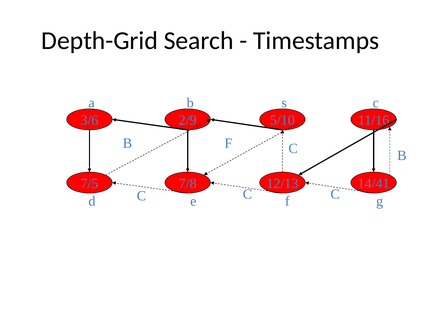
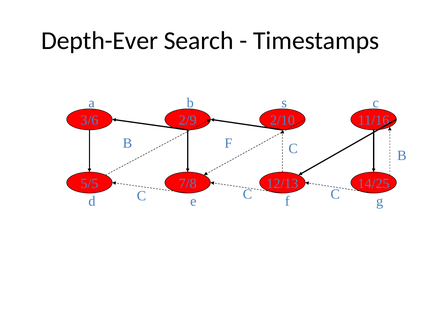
Depth-Grid: Depth-Grid -> Depth-Ever (100, 41)
5/10: 5/10 -> 2/10 (282, 120)
7/5: 7/5 -> 5/5 (89, 183)
14/41: 14/41 -> 14/25 (374, 183)
